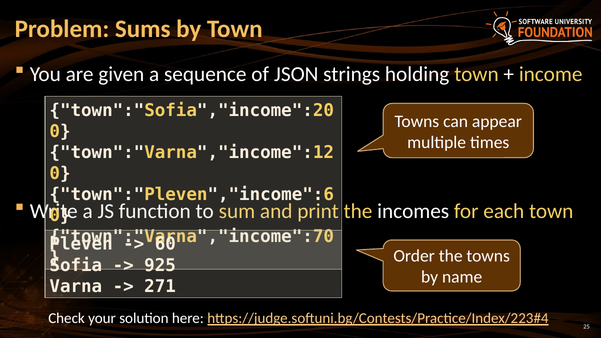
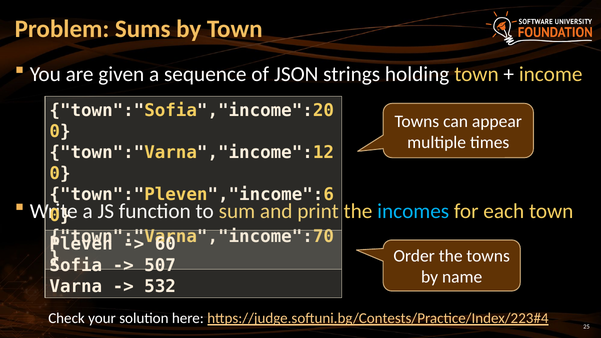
incomes colour: white -> light blue (413, 211)
925: 925 -> 507 (160, 265)
271: 271 -> 532 (160, 286)
